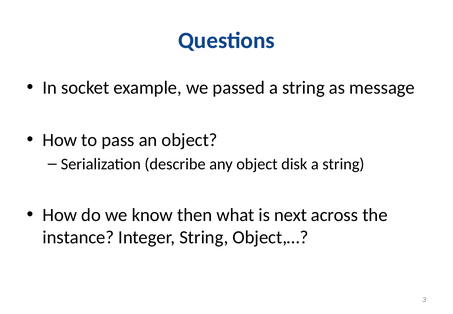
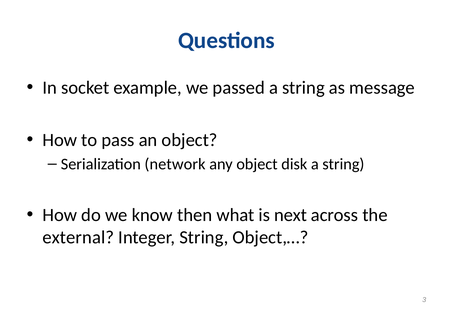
describe: describe -> network (175, 164)
instance: instance -> external (78, 237)
